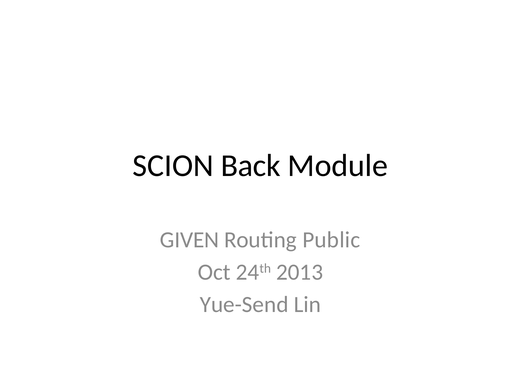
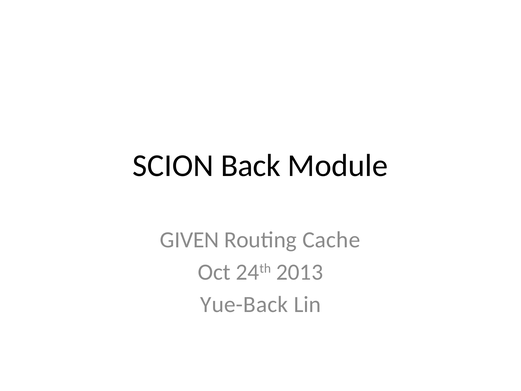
Public: Public -> Cache (331, 240)
Yue-Send: Yue-Send -> Yue-Back (244, 304)
